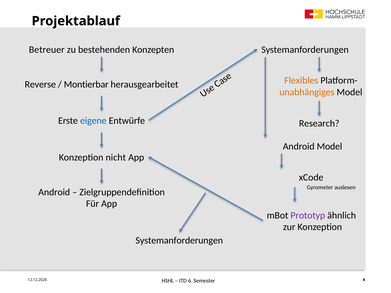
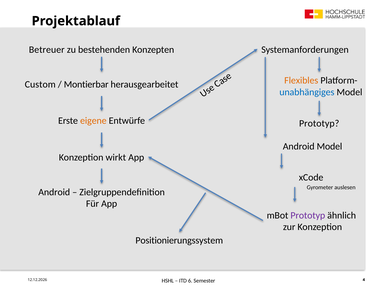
Reverse: Reverse -> Custom (40, 85)
unabhängiges colour: orange -> blue (307, 92)
eigene colour: blue -> orange (93, 121)
Research: Research -> Prototyp (319, 123)
nicht: nicht -> wirkt (116, 157)
Systemanforderungen: Systemanforderungen -> Positionierungssystem (179, 241)
